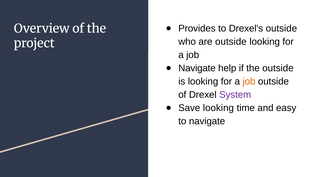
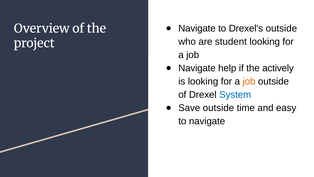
Provides: Provides -> Navigate (197, 28)
are outside: outside -> student (231, 42)
the outside: outside -> actively (278, 68)
System colour: purple -> blue (235, 95)
Save looking: looking -> outside (218, 108)
